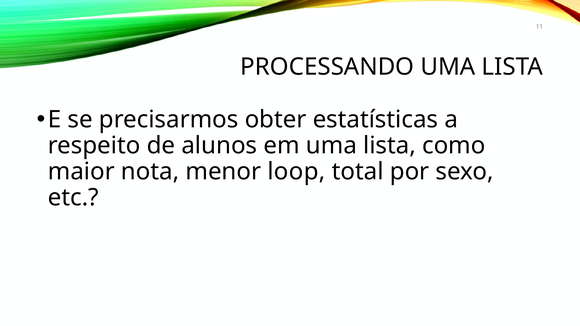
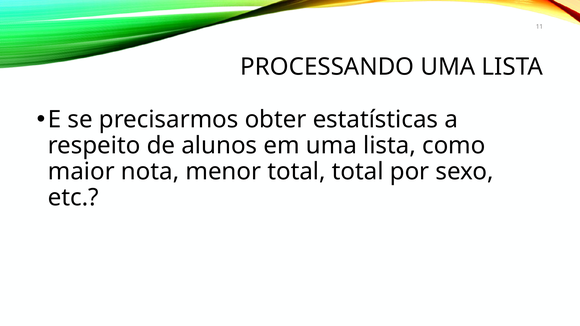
menor loop: loop -> total (296, 172)
